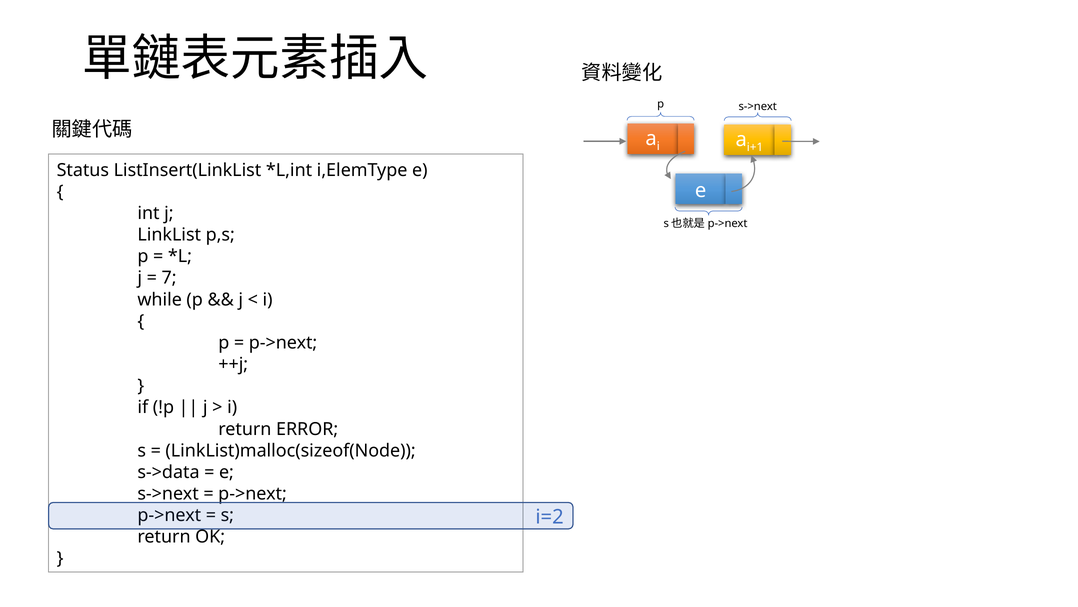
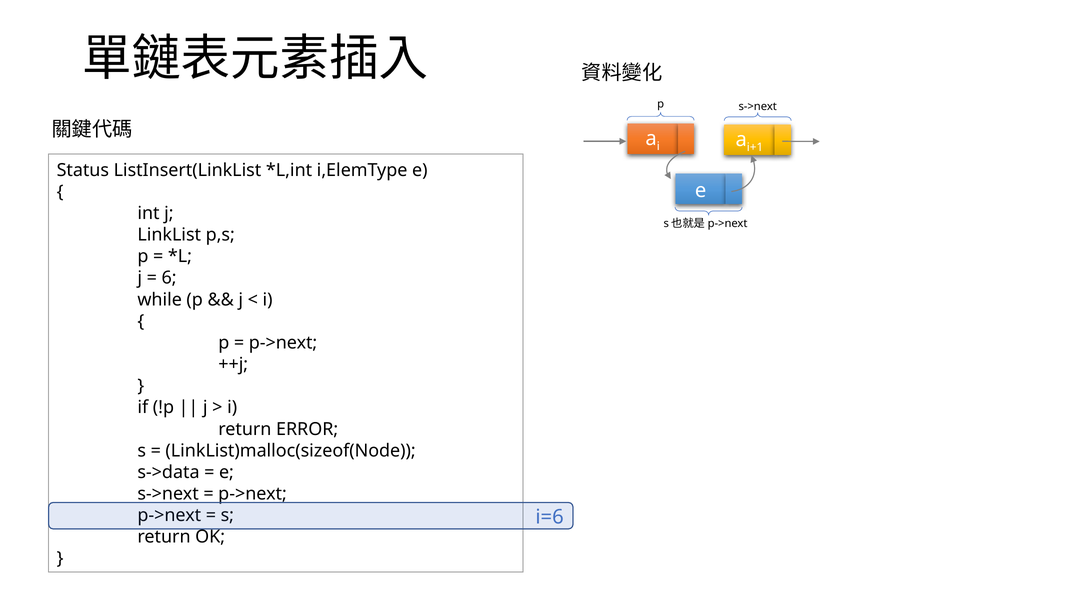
7: 7 -> 6 (169, 278)
i=2: i=2 -> i=6 (550, 517)
